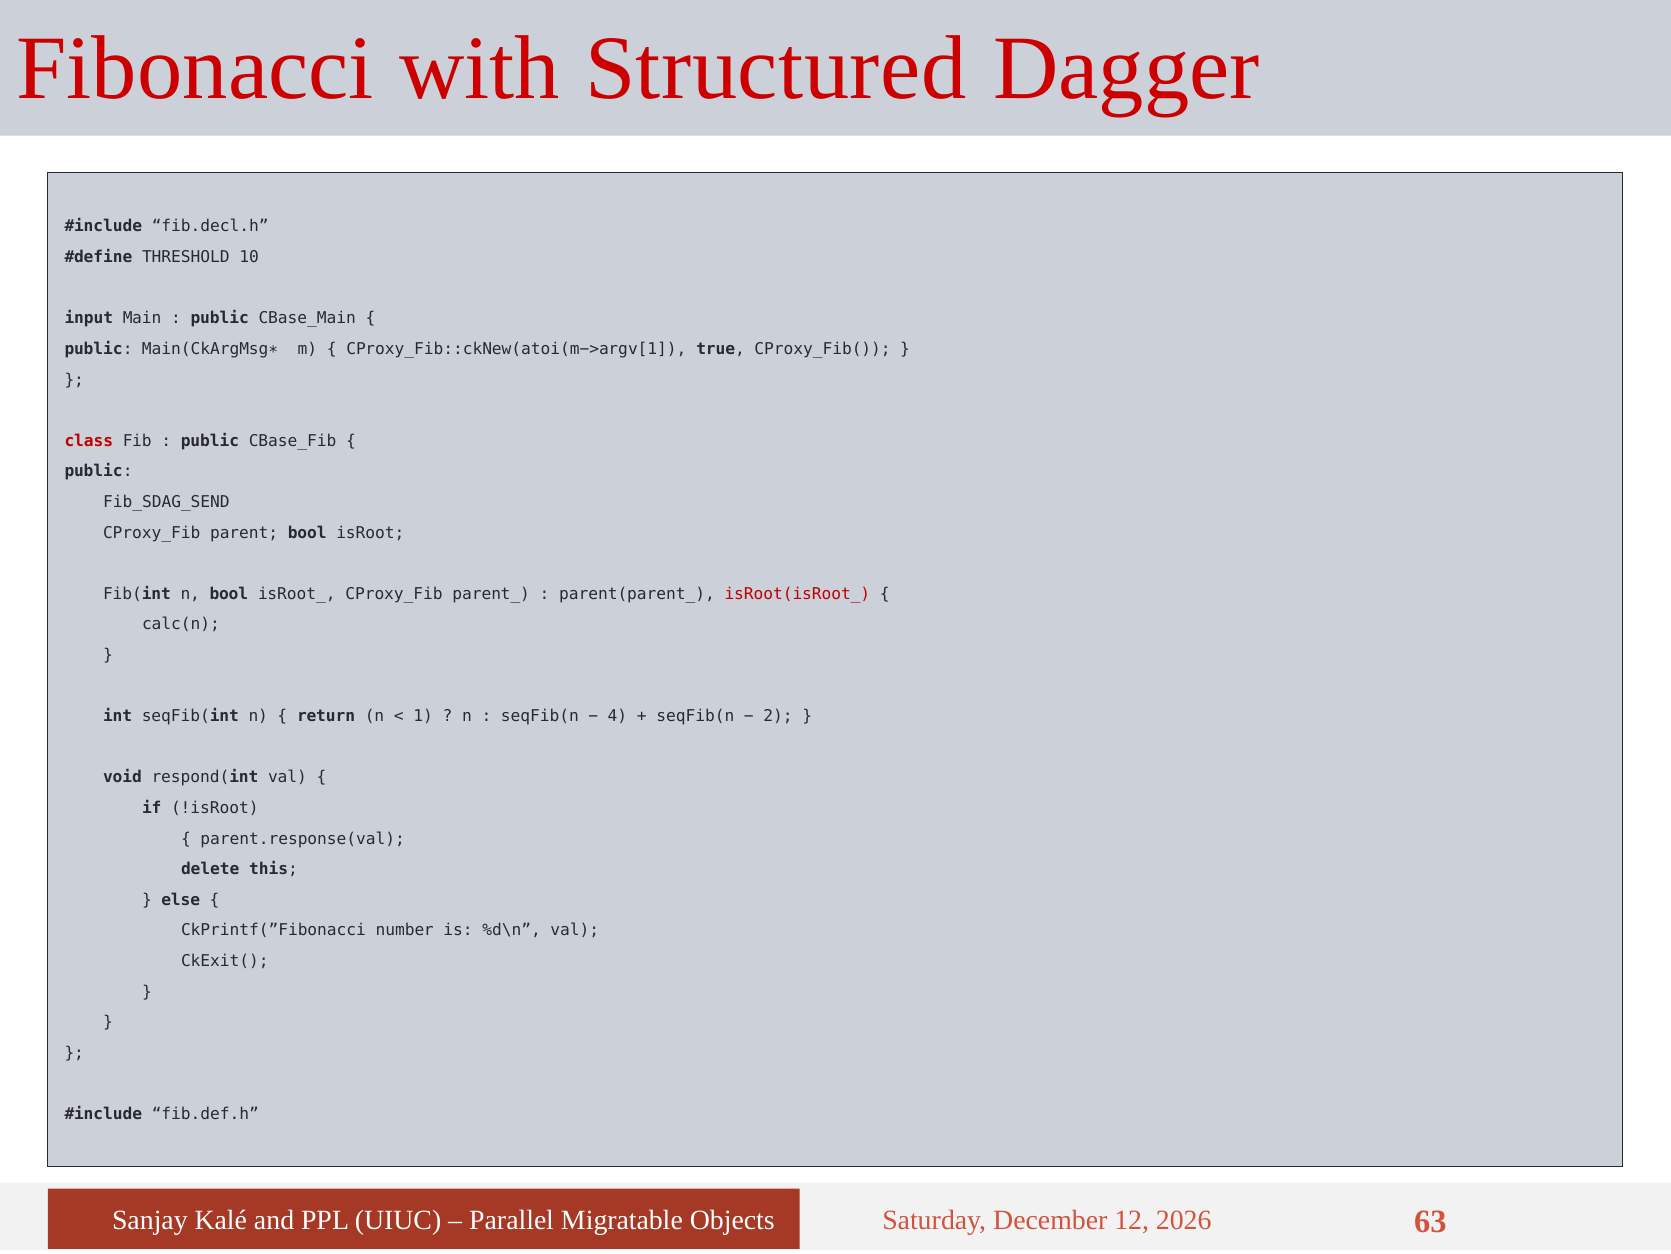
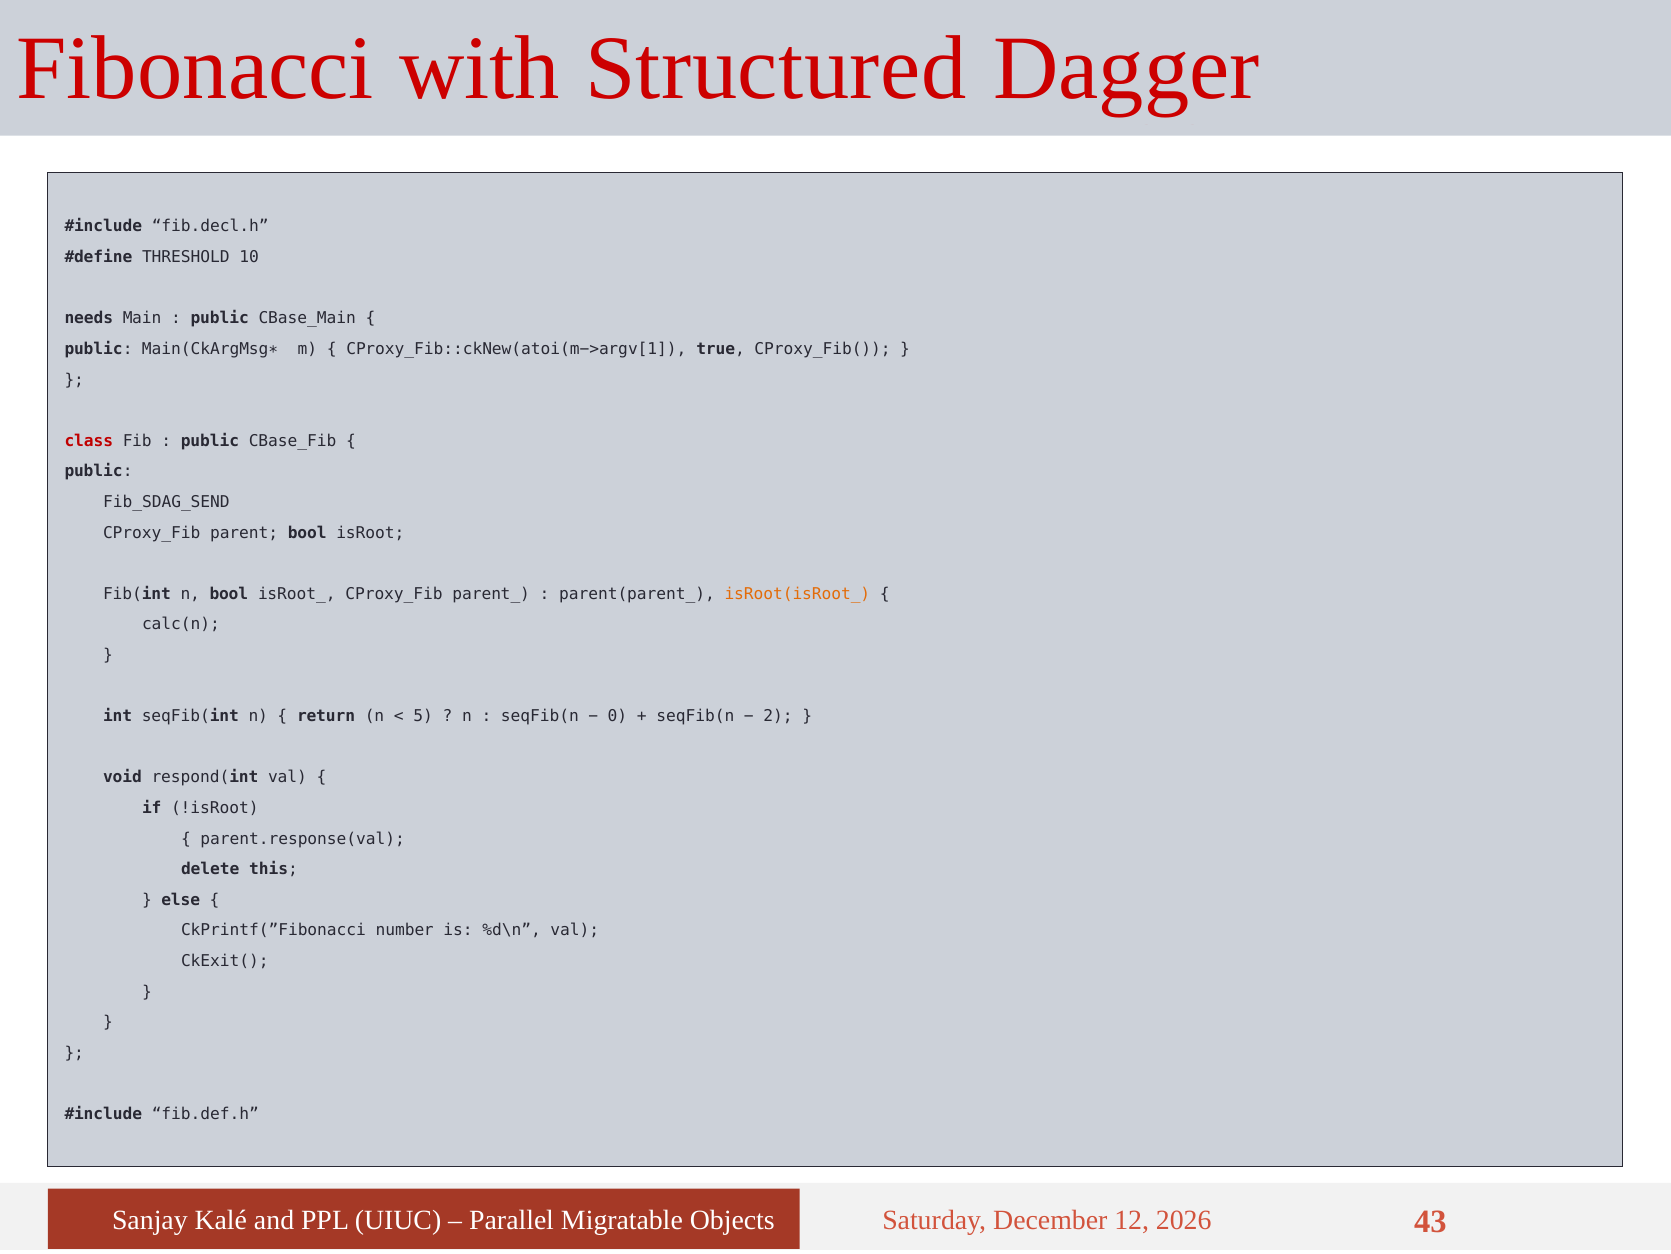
input: input -> needs (89, 318)
isRoot(isRoot_ colour: red -> orange (797, 594)
1: 1 -> 5 (423, 716)
4: 4 -> 0 (617, 716)
63: 63 -> 43 (1430, 1221)
